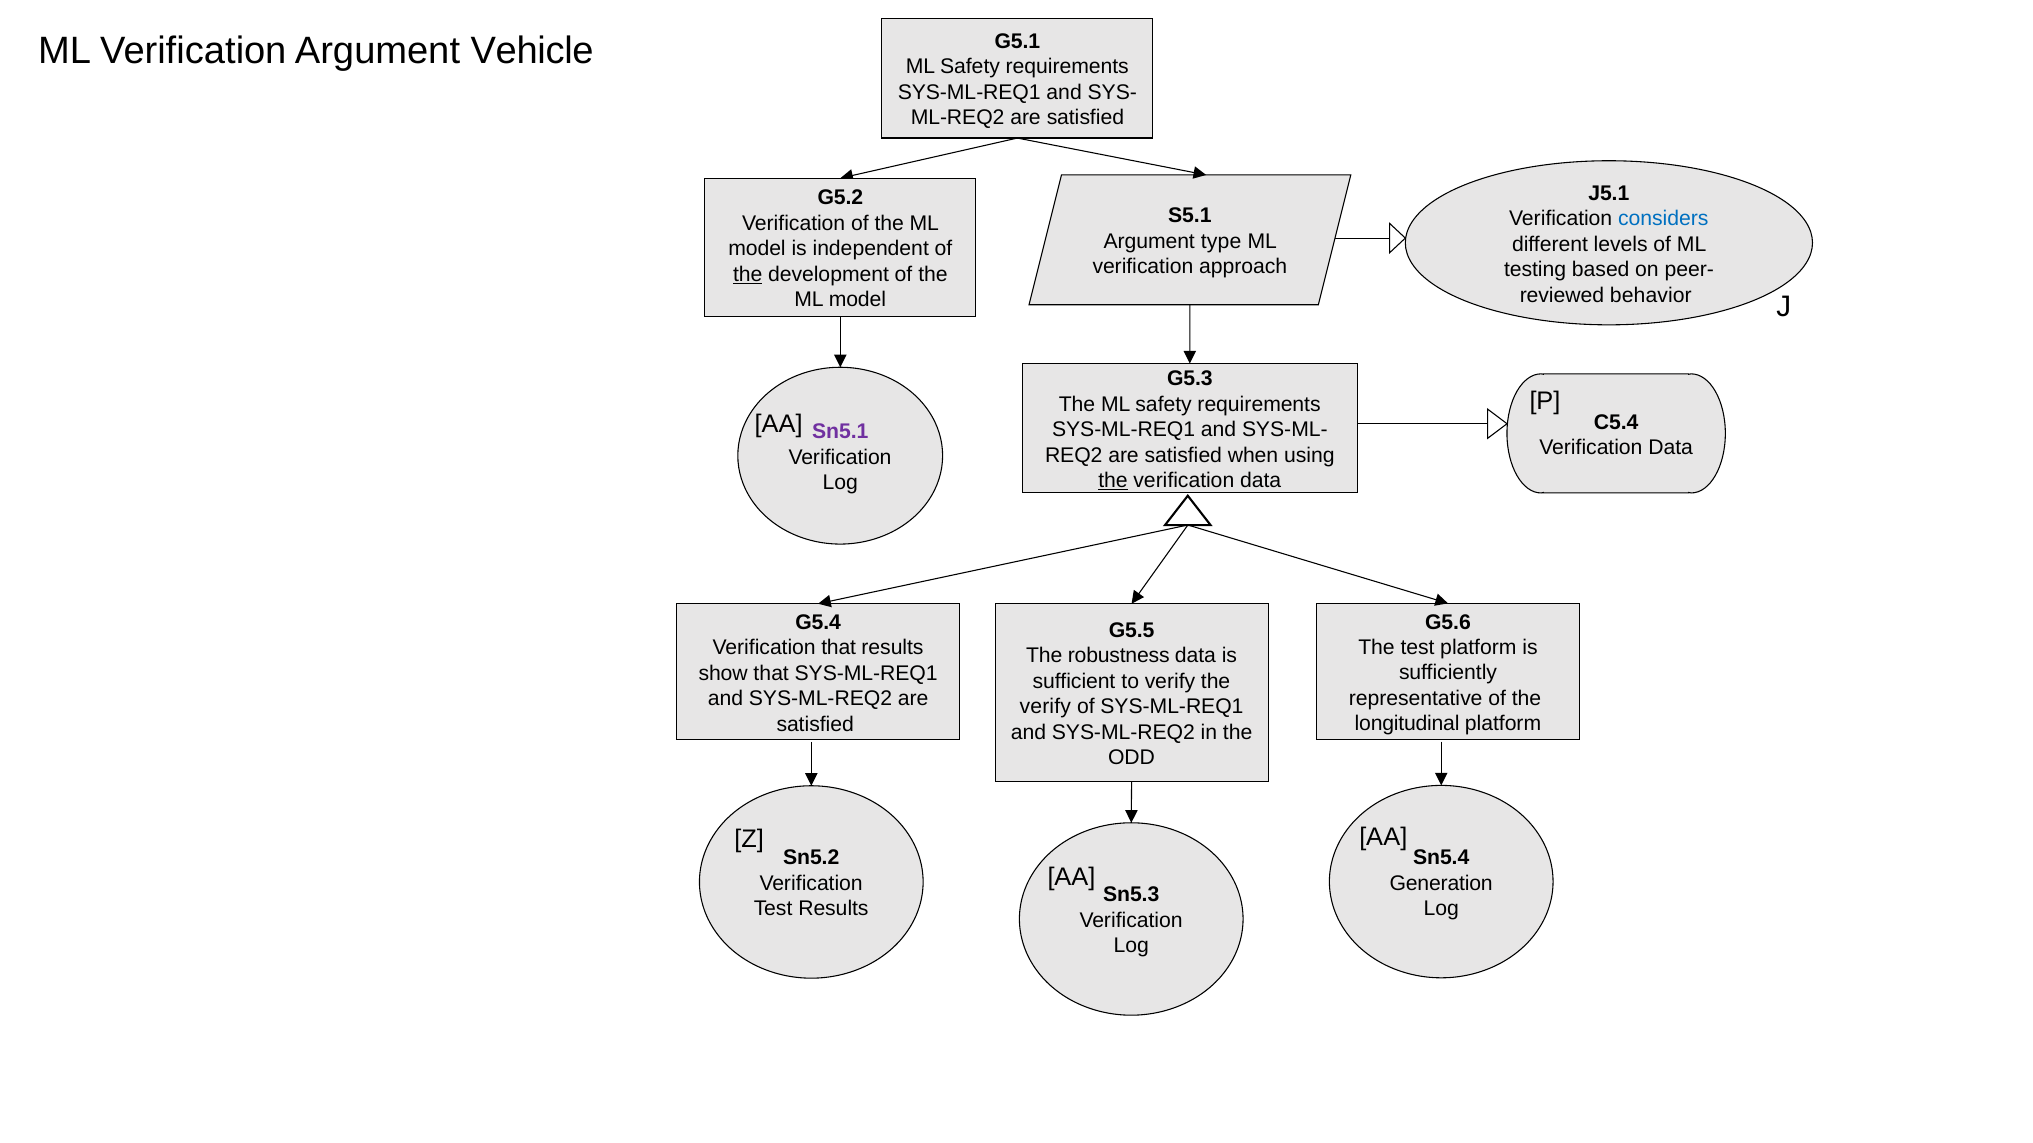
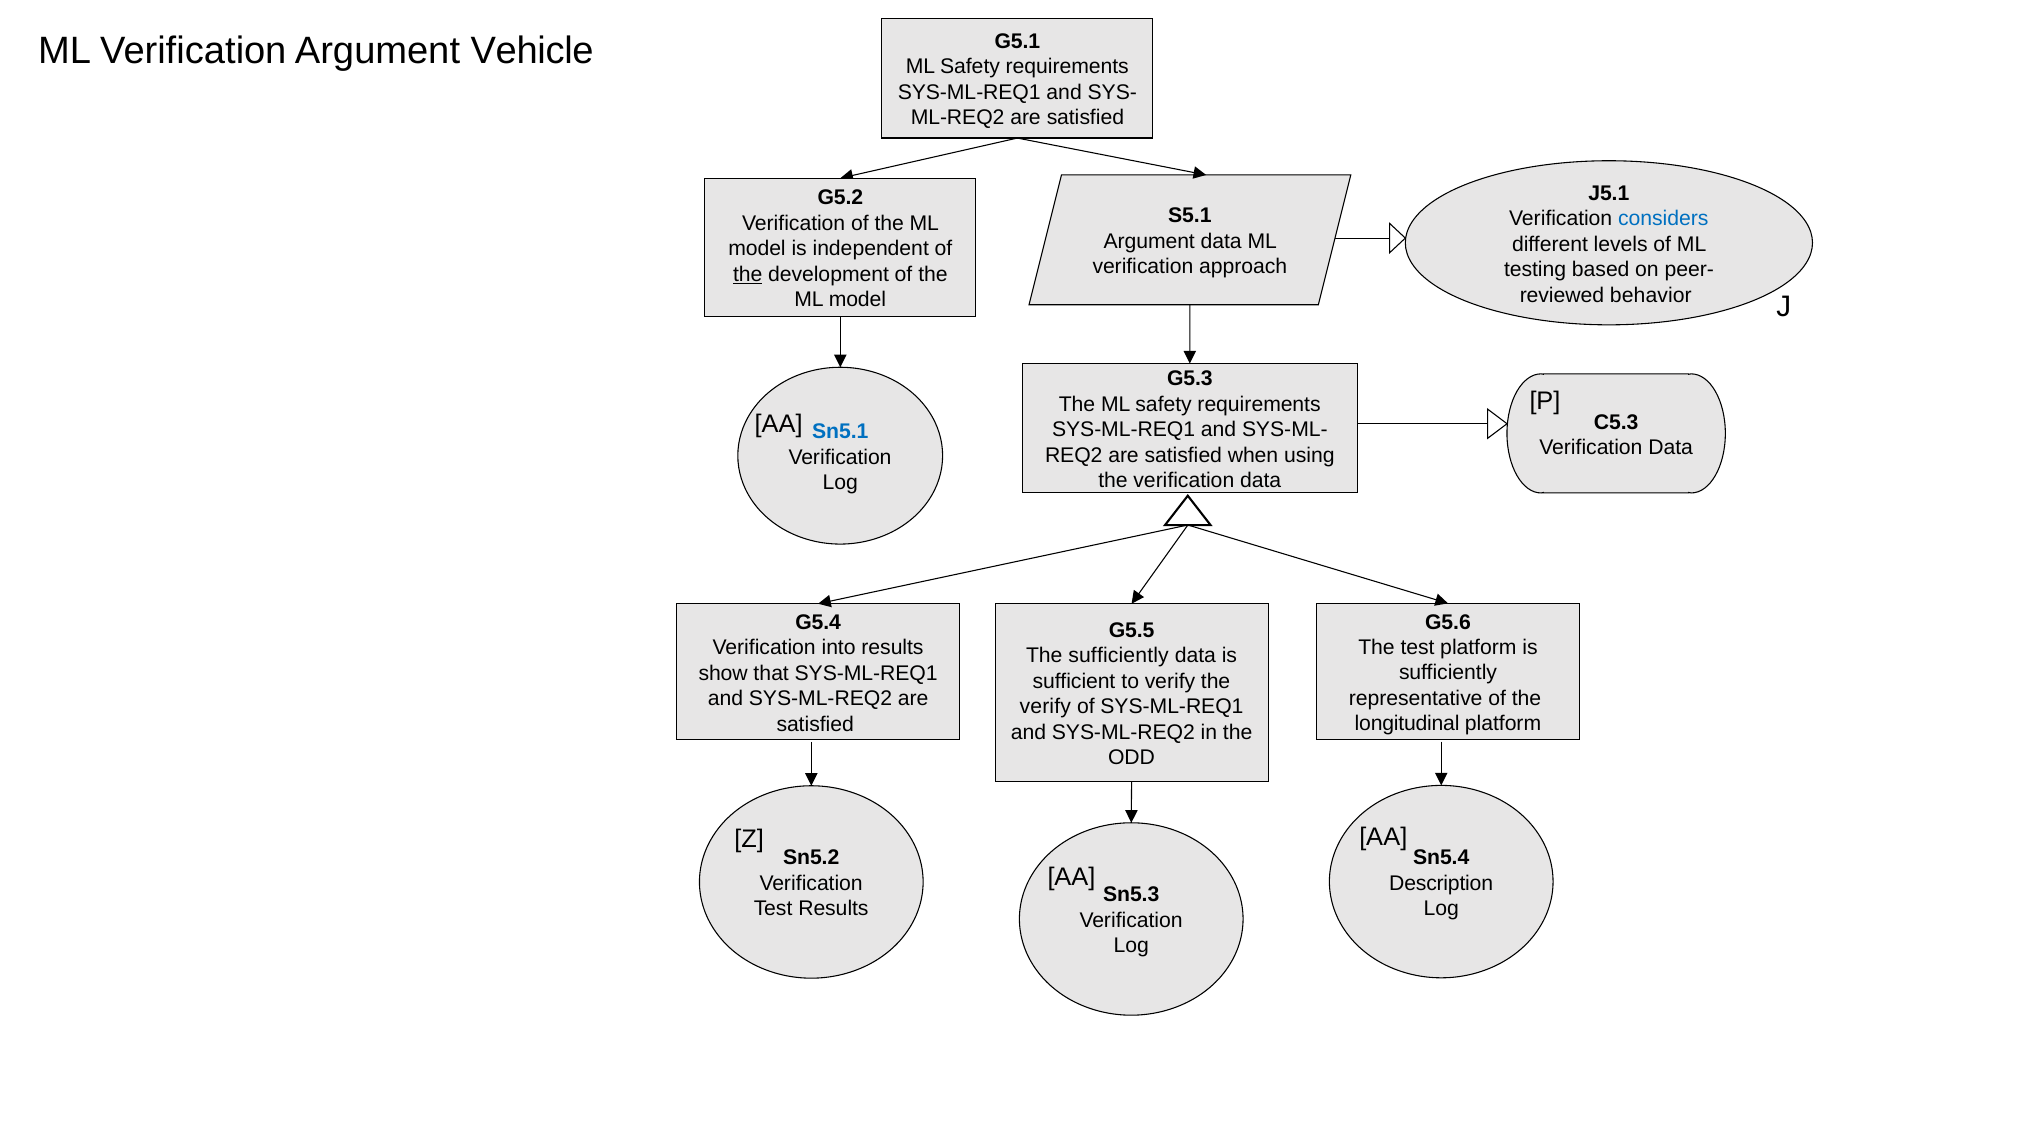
Argument type: type -> data (1221, 241)
C5.4: C5.4 -> C5.3 (1616, 422)
Sn5.1 colour: purple -> blue (840, 432)
the underline: present -> none (1113, 481)
Verification that: that -> into (839, 648)
The robustness: robustness -> sufficiently (1119, 656)
Generation: Generation -> Description (1441, 883)
